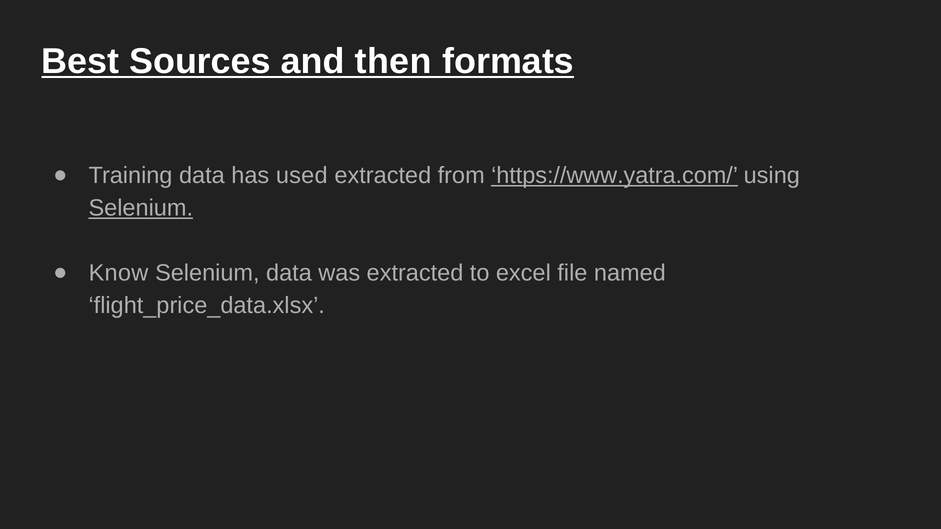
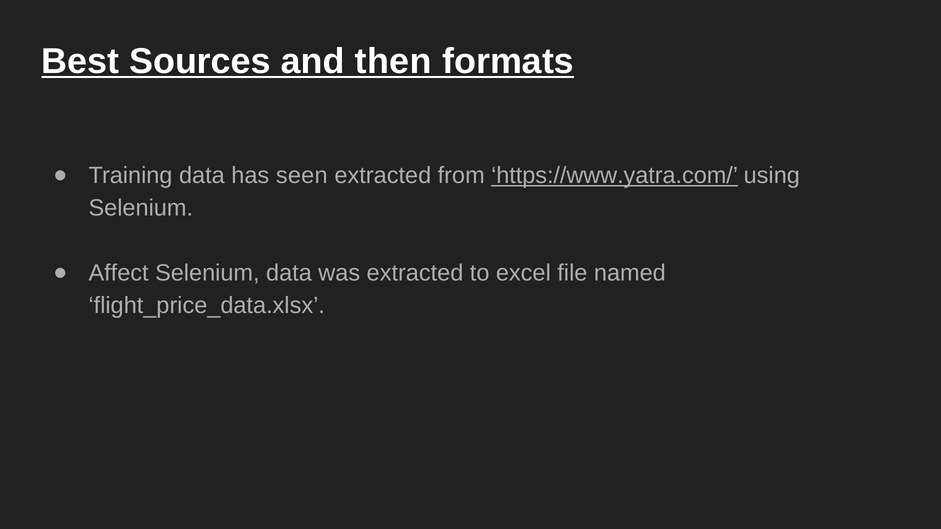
used: used -> seen (302, 176)
Selenium underline: present -> none (141, 208)
Know: Know -> Affect (119, 273)
